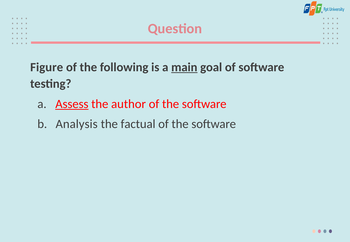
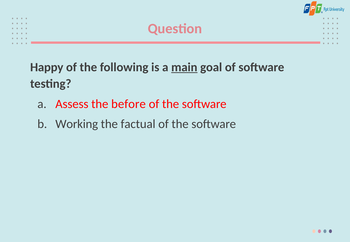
Figure: Figure -> Happy (47, 67)
Assess underline: present -> none (72, 104)
author: author -> before (128, 104)
Analysis: Analysis -> Working (77, 124)
